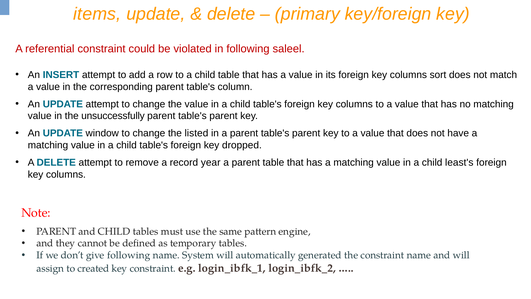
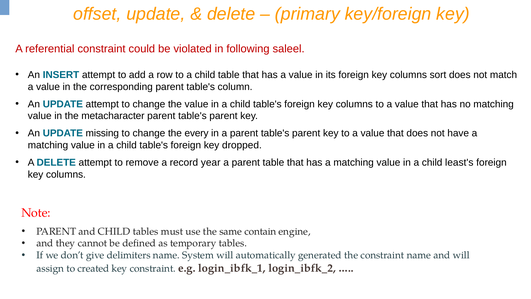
items: items -> offset (97, 14)
unsuccessfully: unsuccessfully -> metacharacter (113, 116)
window: window -> missing (102, 133)
listed: listed -> every (197, 133)
pattern: pattern -> contain (260, 231)
give following: following -> delimiters (129, 255)
